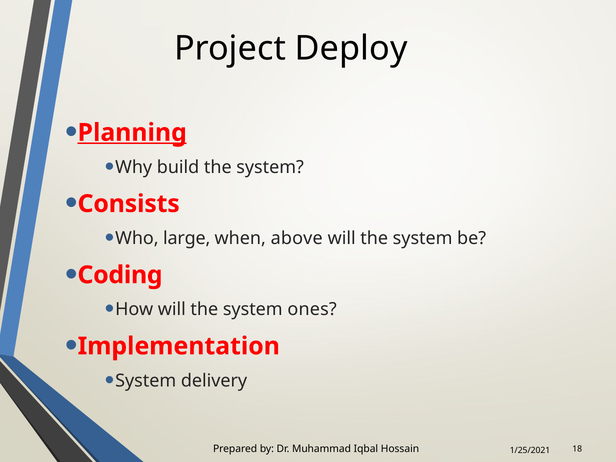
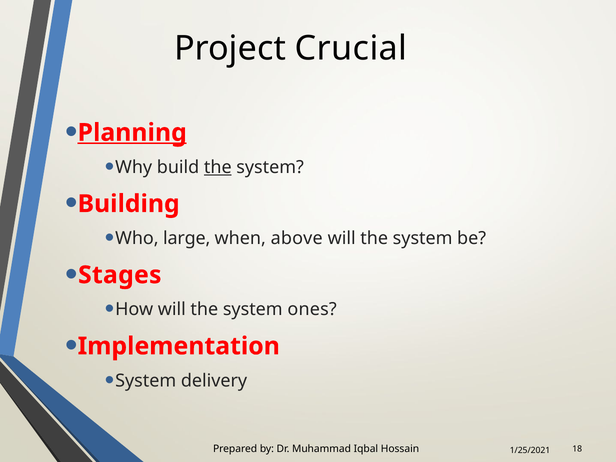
Deploy: Deploy -> Crucial (351, 49)
the underline: none -> present (218, 167)
Consists: Consists -> Building (129, 204)
Coding: Coding -> Stages (120, 275)
